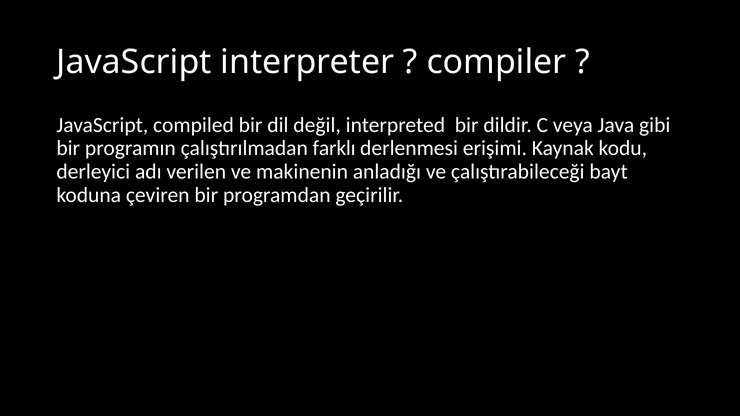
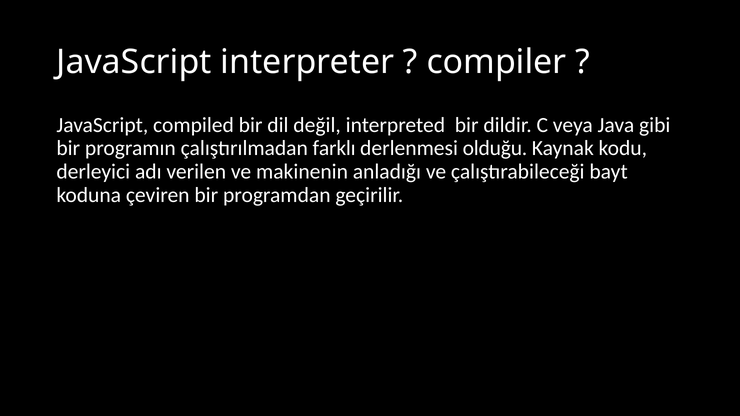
erişimi: erişimi -> olduğu (495, 148)
